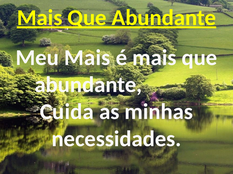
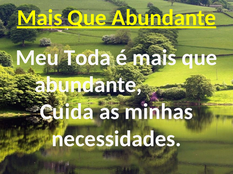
Meu Mais: Mais -> Toda (87, 58)
